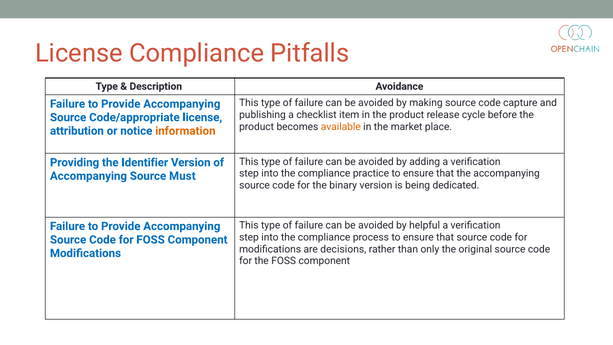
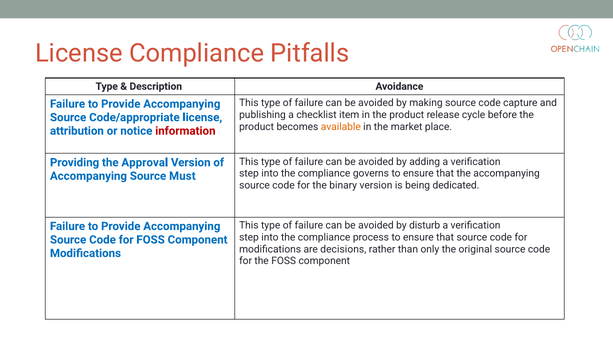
information colour: orange -> red (185, 131)
Identifier: Identifier -> Approval (145, 162)
practice: practice -> governs (371, 173)
helpful: helpful -> disturb (425, 225)
